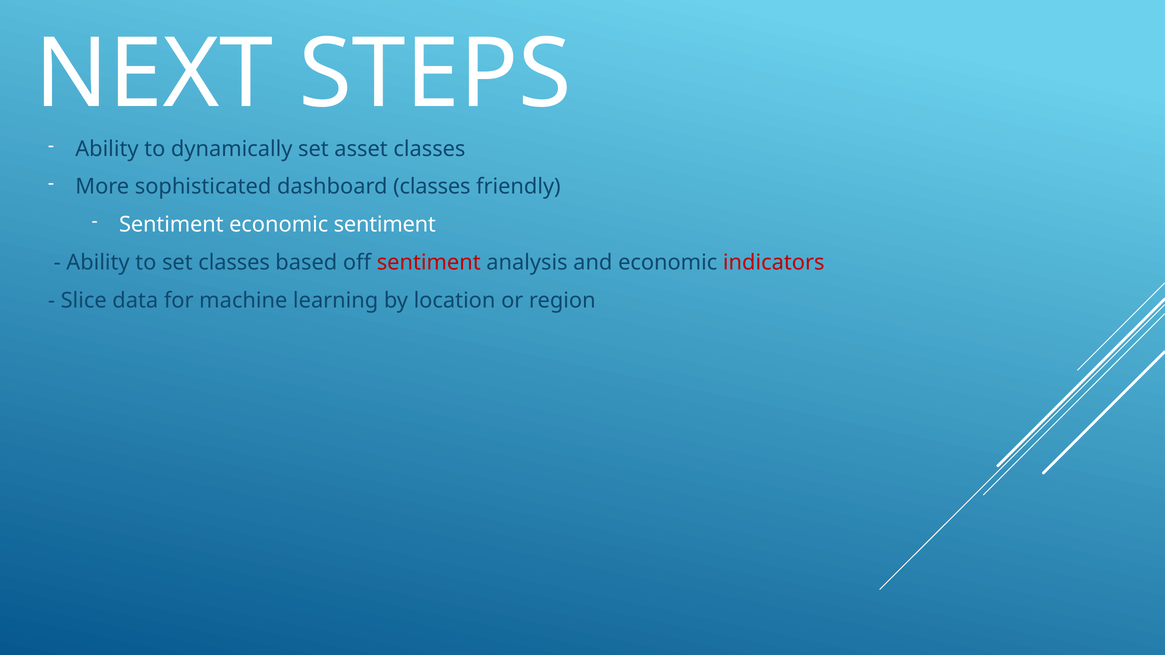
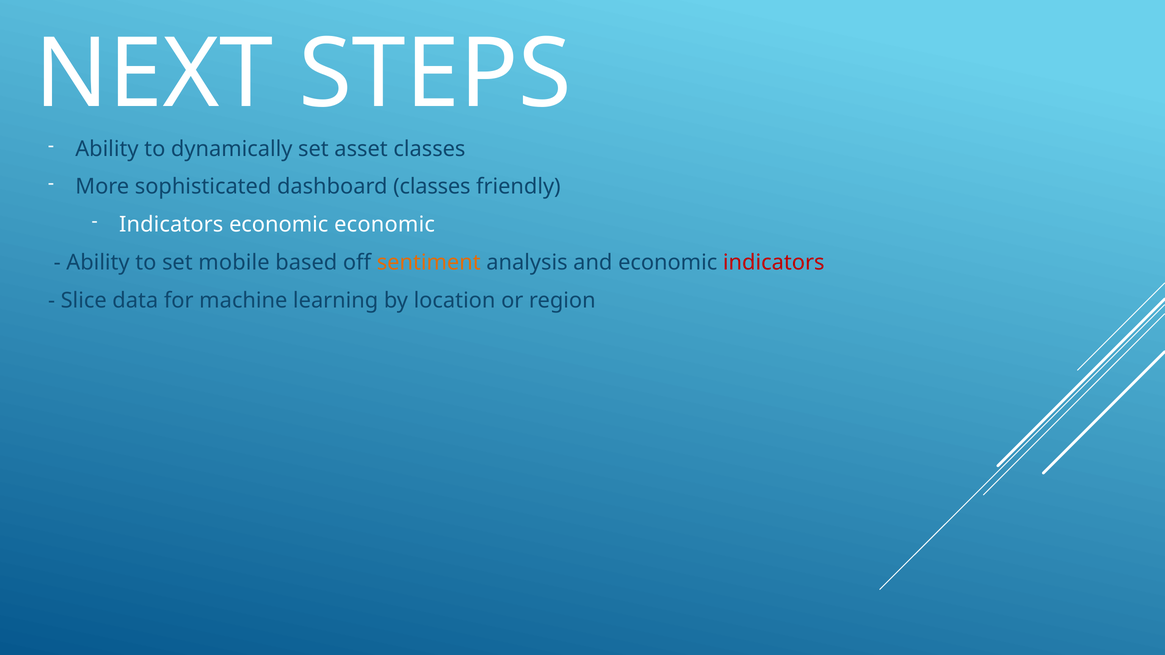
Sentiment: Sentiment -> Indicators (171, 225)
economic sentiment: sentiment -> economic (385, 225)
set classes: classes -> mobile (234, 263)
sentiment colour: red -> orange (429, 263)
